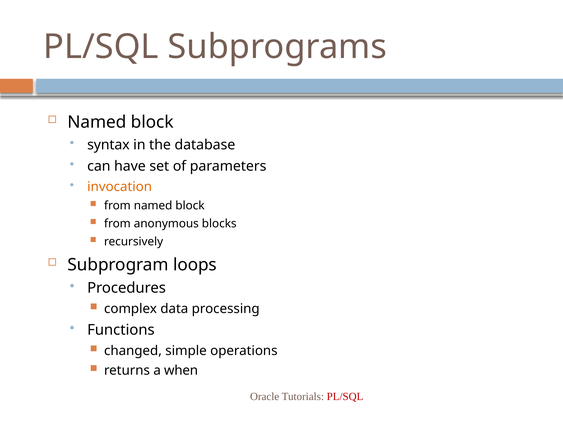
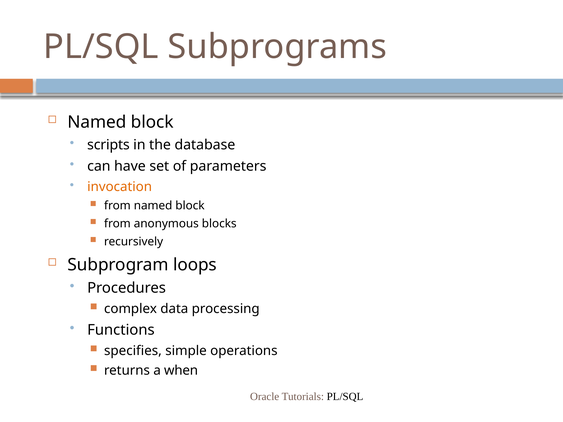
syntax: syntax -> scripts (108, 145)
changed: changed -> specifies (133, 351)
PL/SQL colour: red -> black (345, 397)
